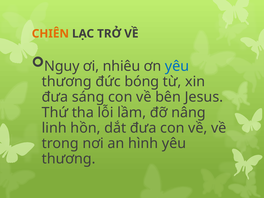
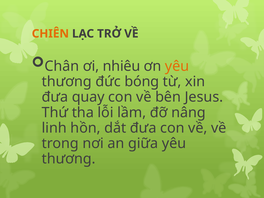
Nguy: Nguy -> Chân (62, 66)
yêu colour: blue -> orange (177, 66)
sáng: sáng -> quay (88, 97)
hình: hình -> giữa (143, 143)
